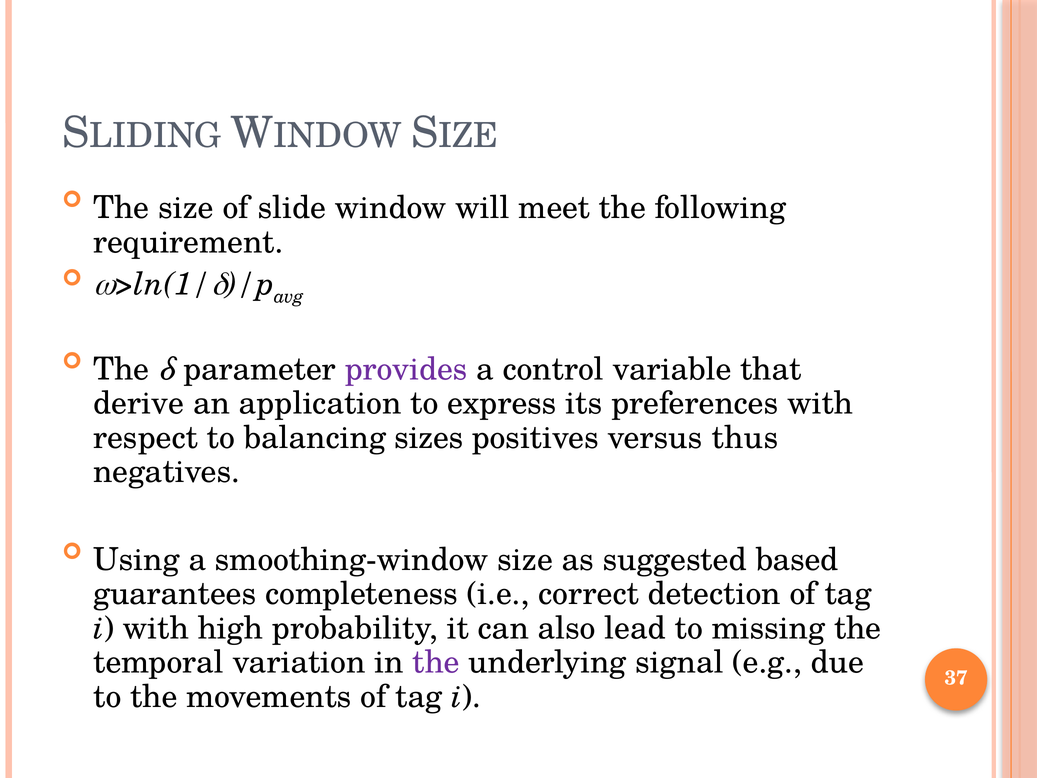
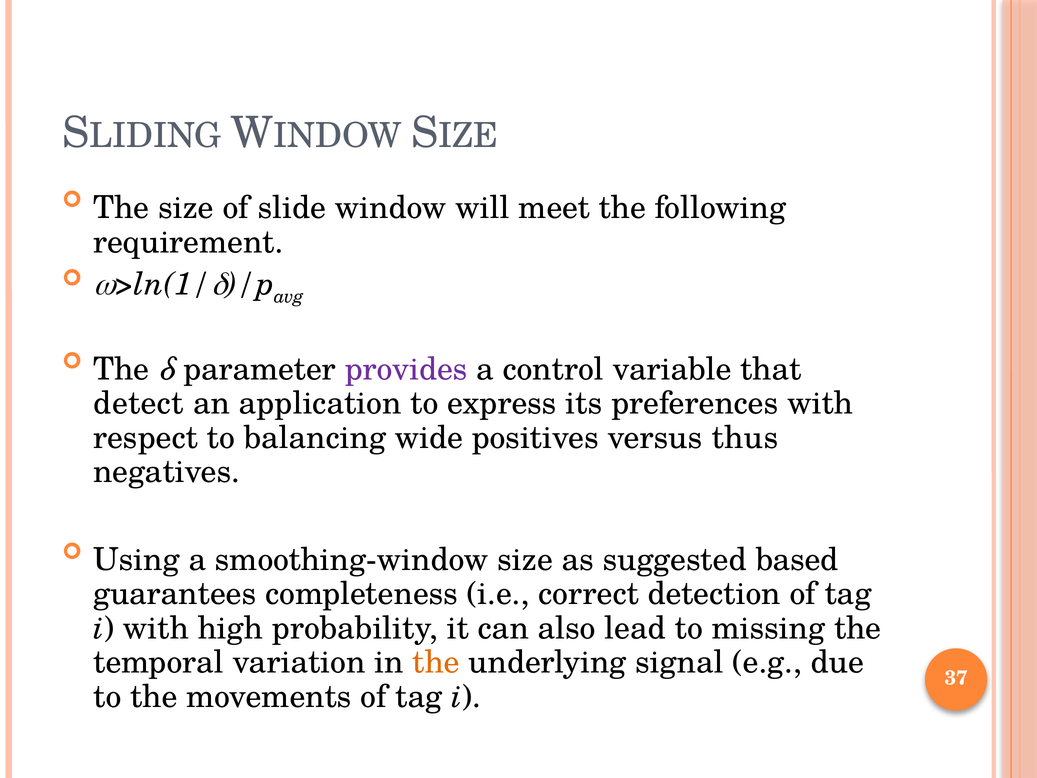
derive: derive -> detect (139, 403)
sizes: sizes -> wide (429, 438)
the colour: purple -> orange (436, 662)
